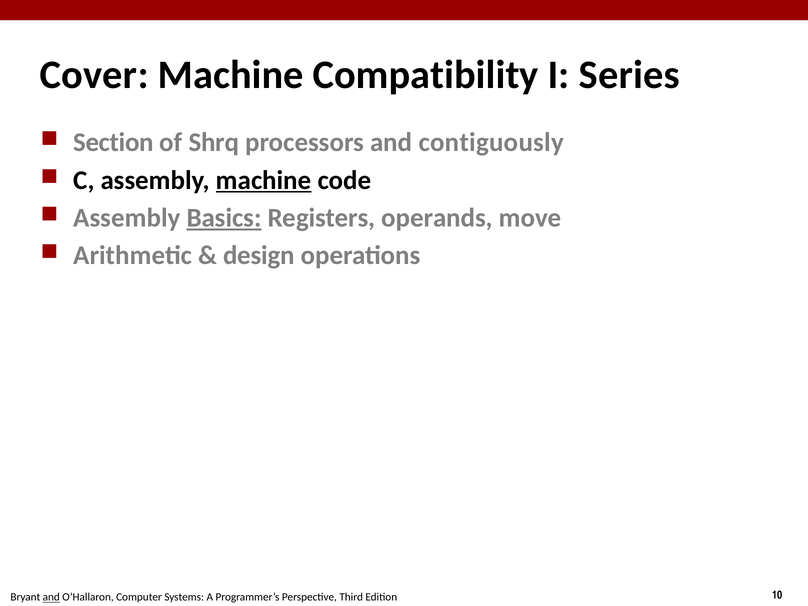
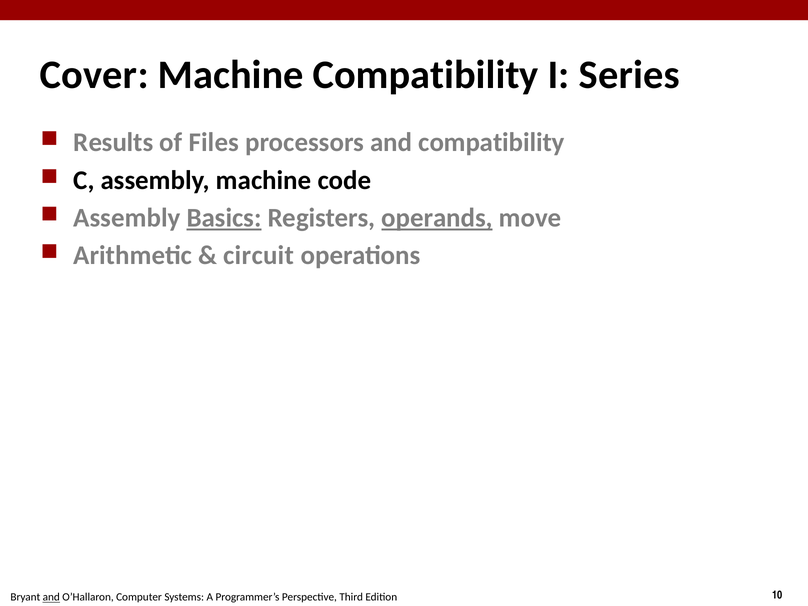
Section: Section -> Results (113, 142)
Shrq: Shrq -> Files (214, 142)
and contiguously: contiguously -> compatibility (491, 142)
machine underline: present -> none (264, 180)
operands underline: none -> present (437, 218)
design: design -> circuit (259, 256)
